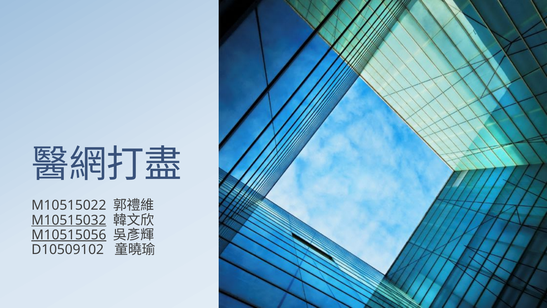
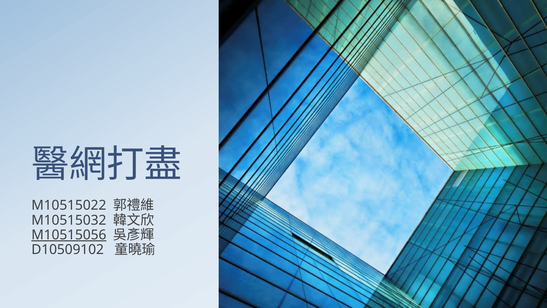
M10515032 underline: present -> none (69, 220)
